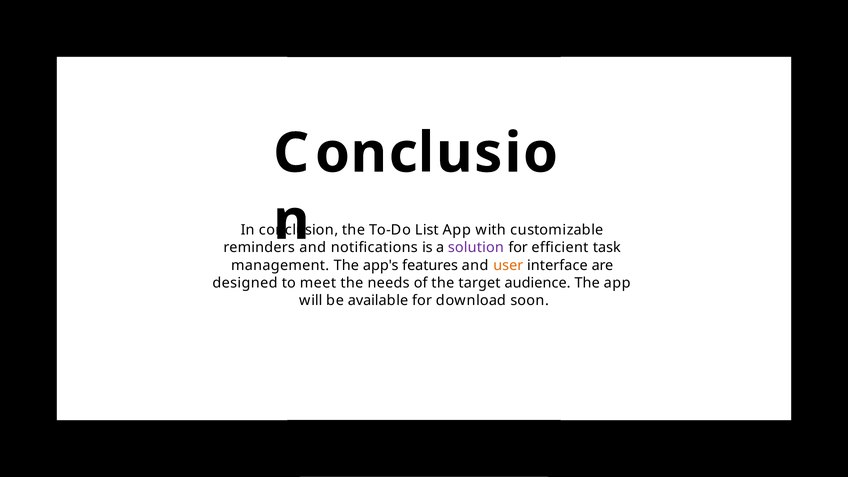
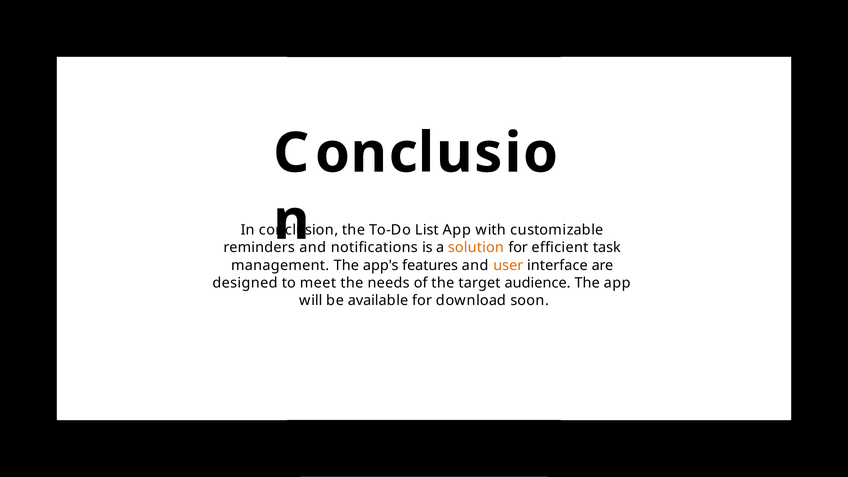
solution colour: purple -> orange (476, 248)
